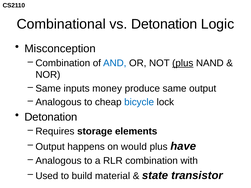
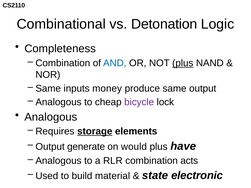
Misconception: Misconception -> Completeness (60, 49)
bicycle colour: blue -> purple (139, 102)
Detonation: Detonation -> Analogous (51, 117)
storage underline: none -> present (95, 132)
happens: happens -> generate (86, 147)
with: with -> acts (189, 161)
transistor: transistor -> electronic (197, 176)
